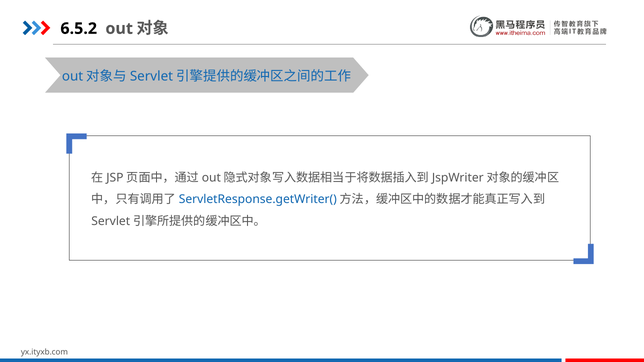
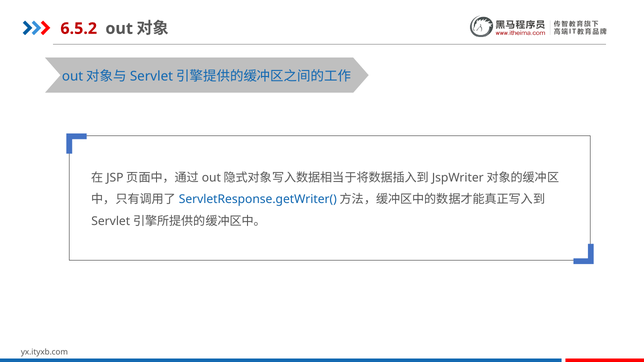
6.5.2 colour: black -> red (79, 29)
